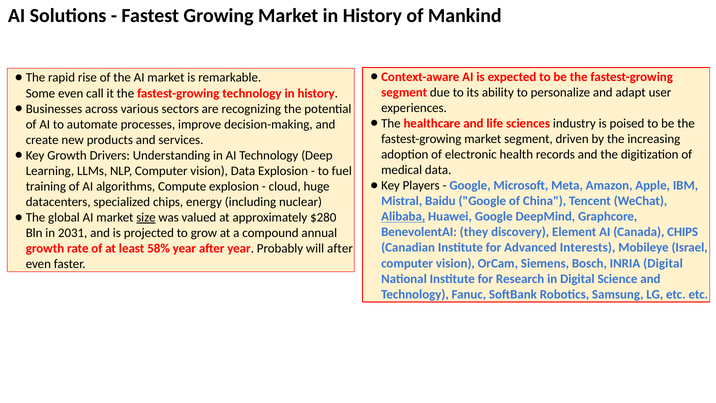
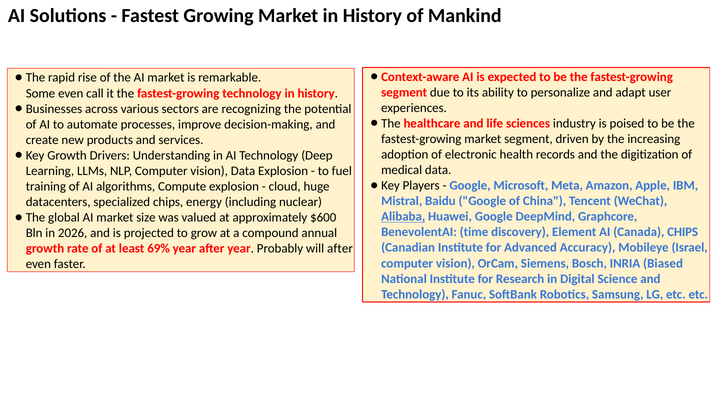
size underline: present -> none (146, 217)
$280: $280 -> $600 (323, 217)
they: they -> time (474, 232)
2031: 2031 -> 2026 (73, 233)
Interests: Interests -> Accuracy (588, 248)
58%: 58% -> 69% (159, 249)
INRIA Digital: Digital -> Biased (663, 263)
